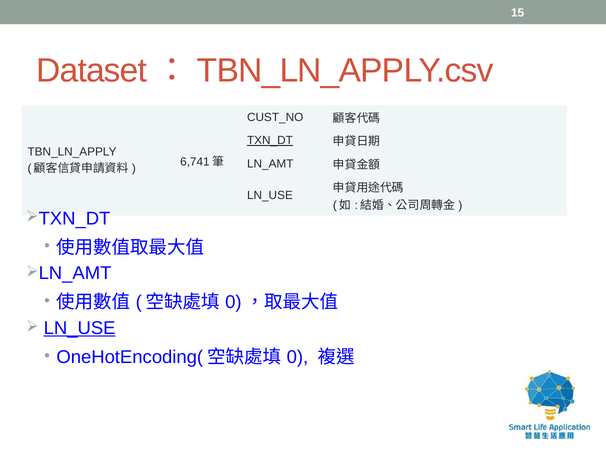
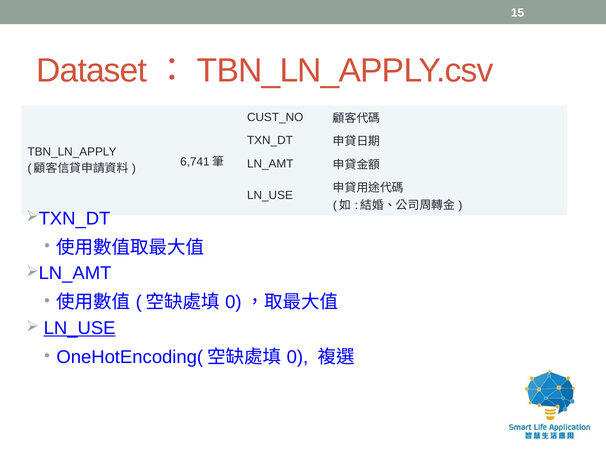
TXN_DT underline: present -> none (270, 141)
